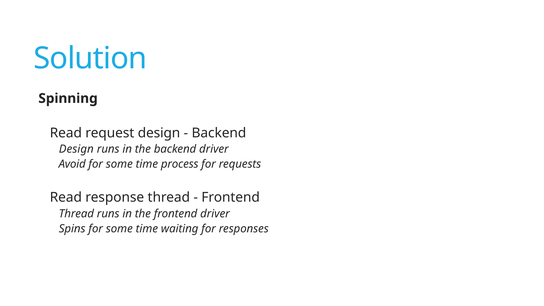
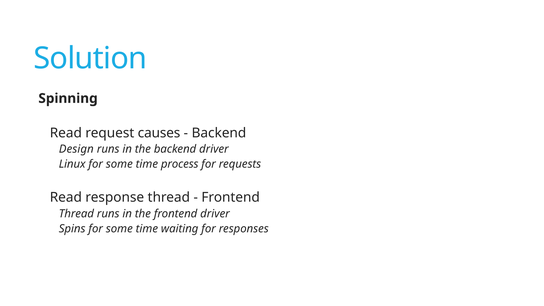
request design: design -> causes (159, 133)
Avoid: Avoid -> Linux (72, 164)
